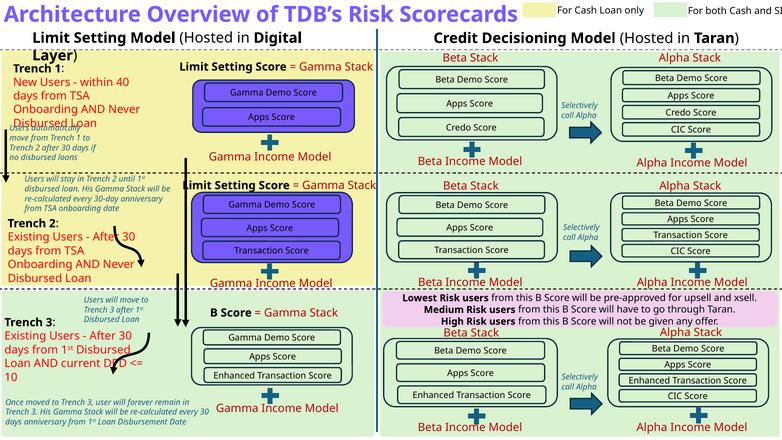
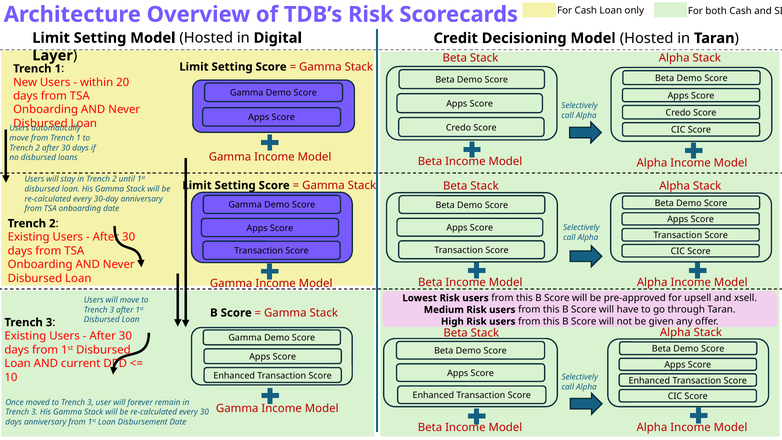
40: 40 -> 20 (123, 82)
